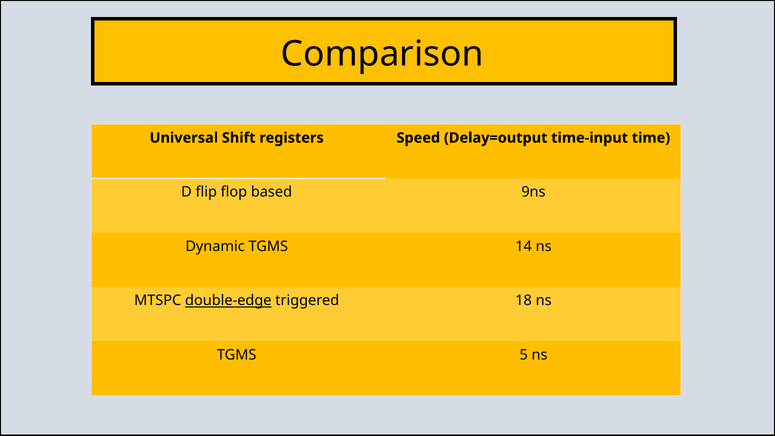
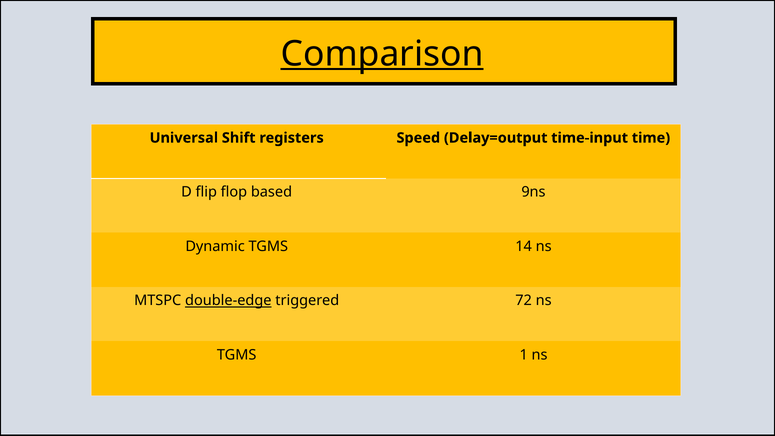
Comparison underline: none -> present (382, 54)
18: 18 -> 72 (524, 301)
5: 5 -> 1 (524, 355)
